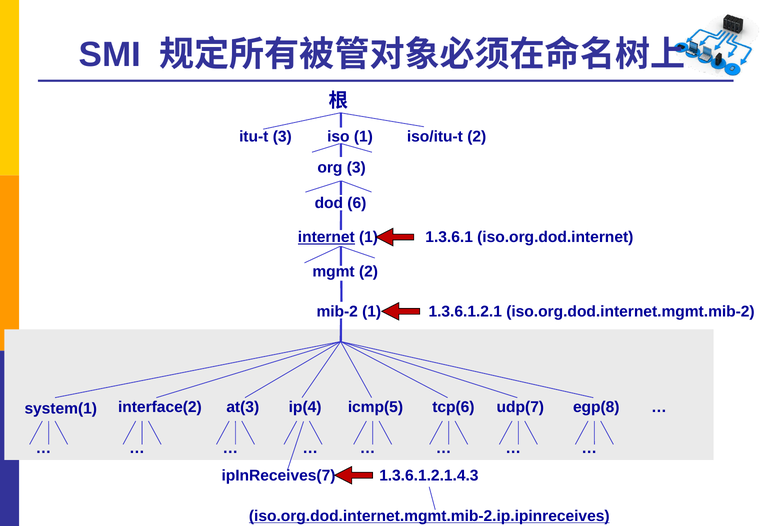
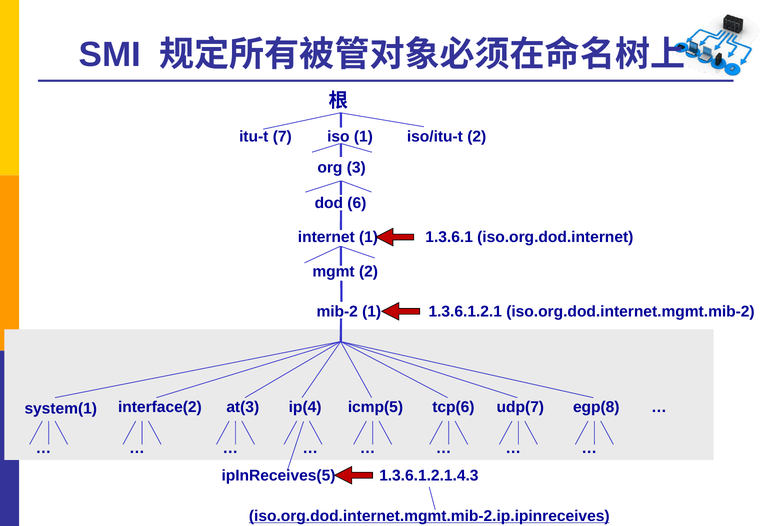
itu-t 3: 3 -> 7 (282, 137)
internet underline: present -> none (326, 237)
ipInReceives(7: ipInReceives(7 -> ipInReceives(5 (278, 476)
